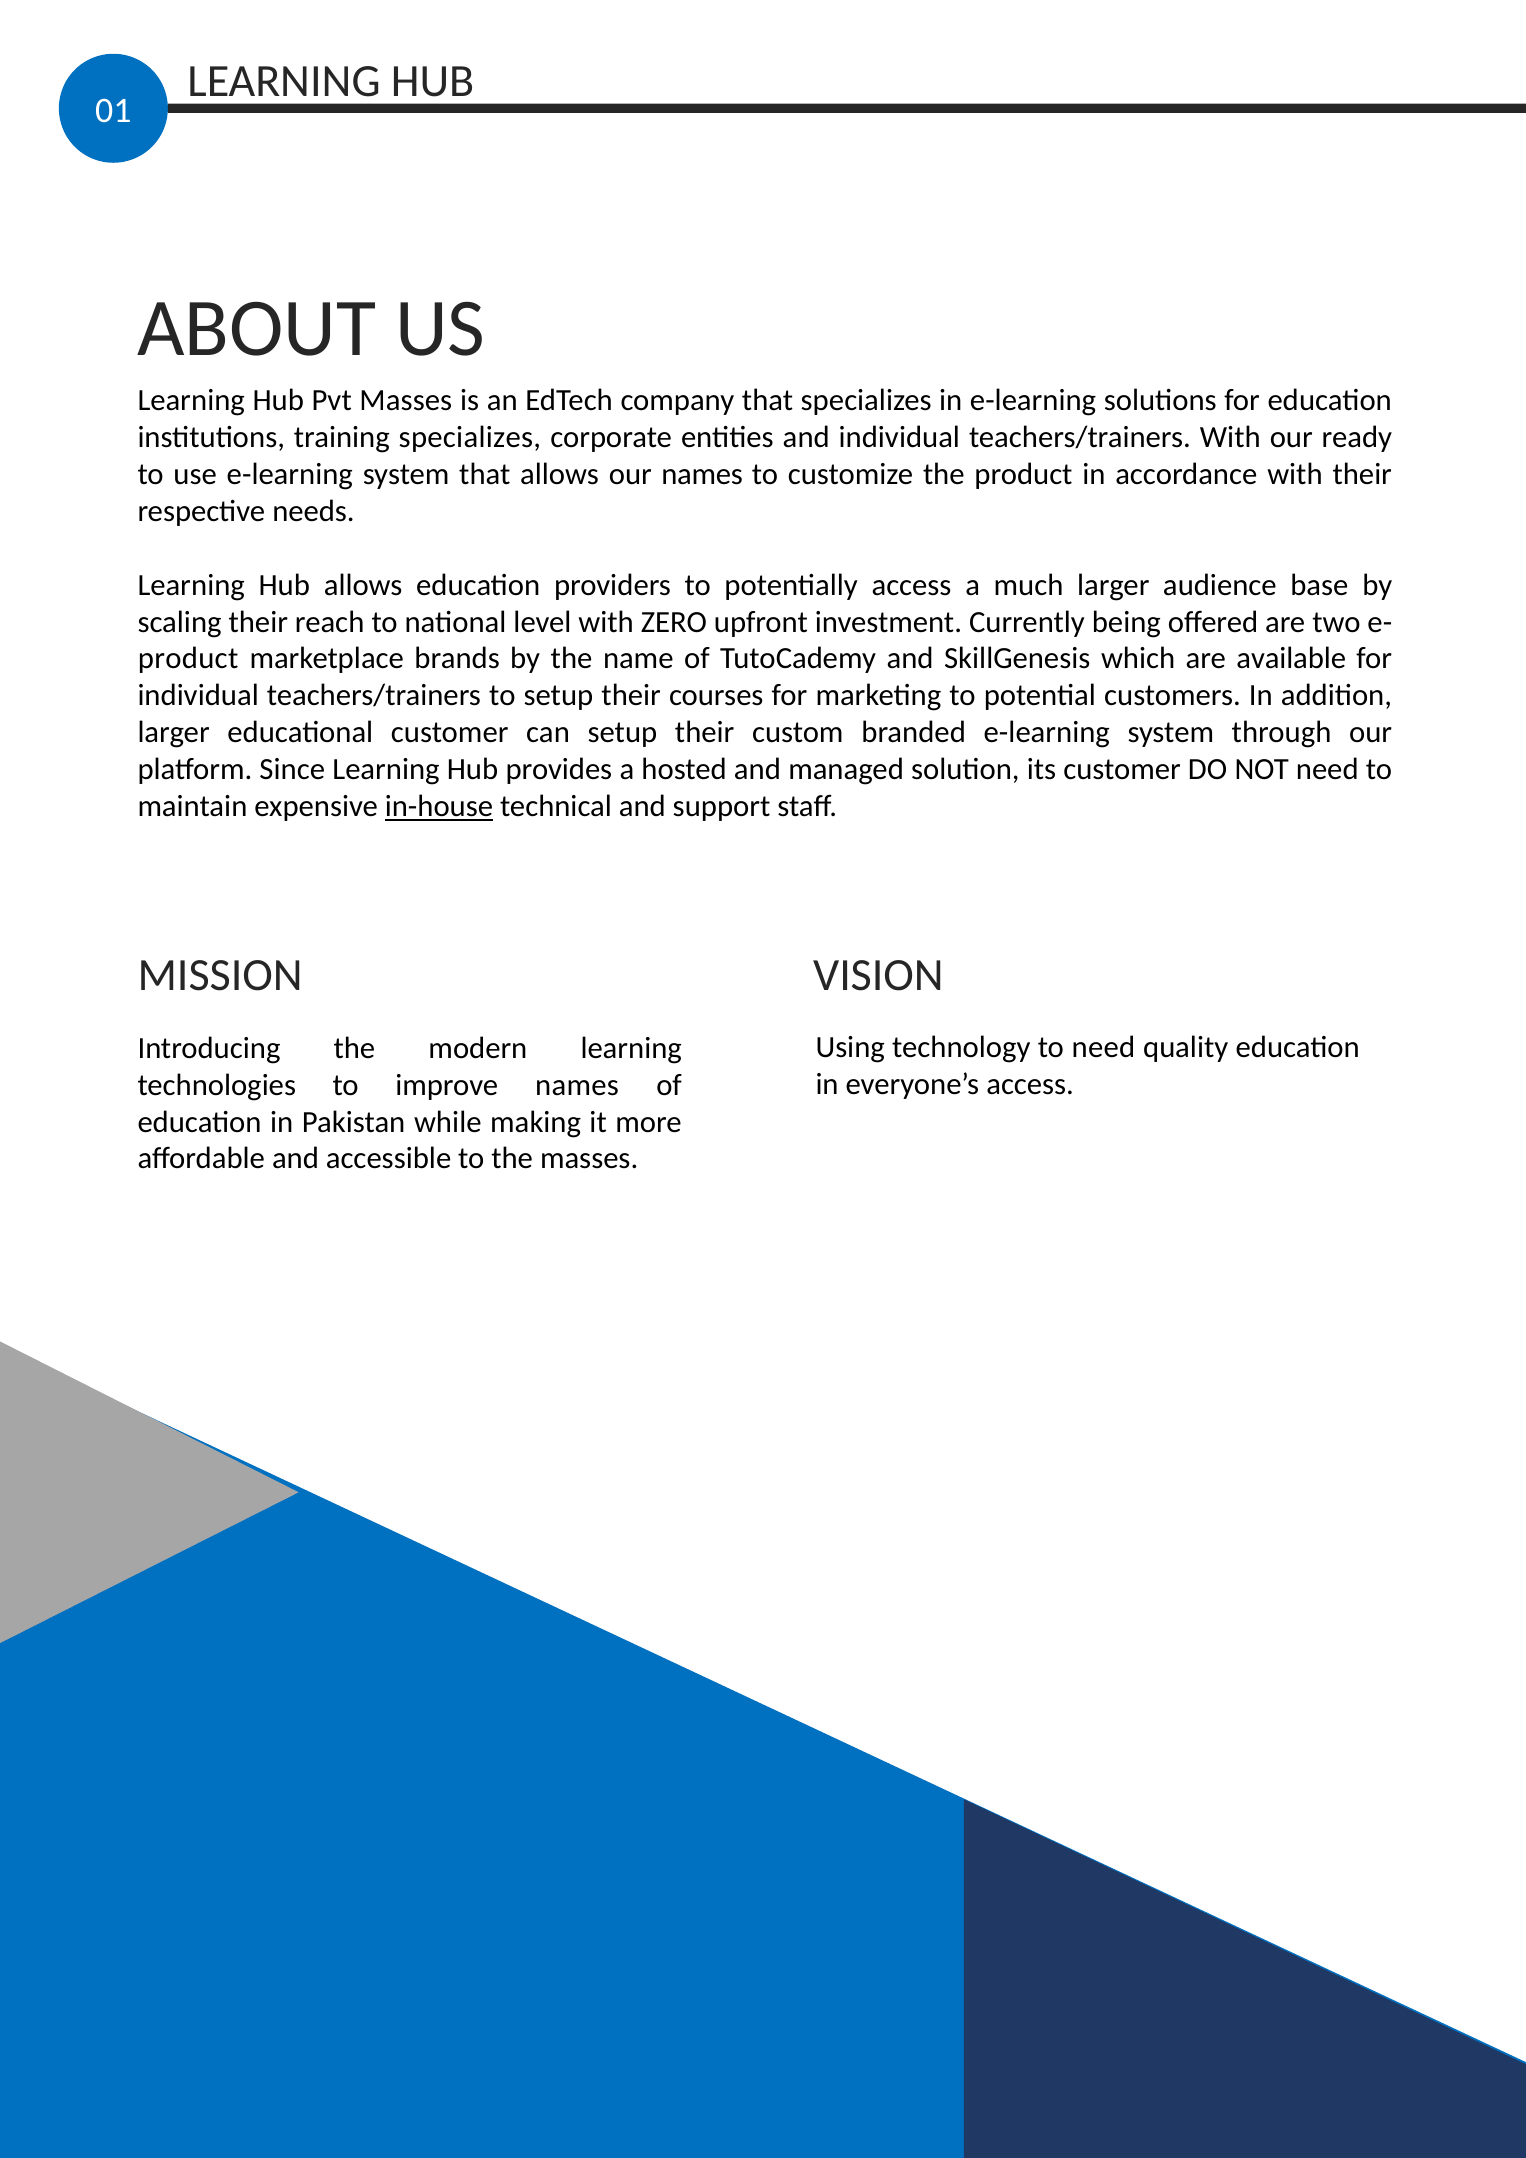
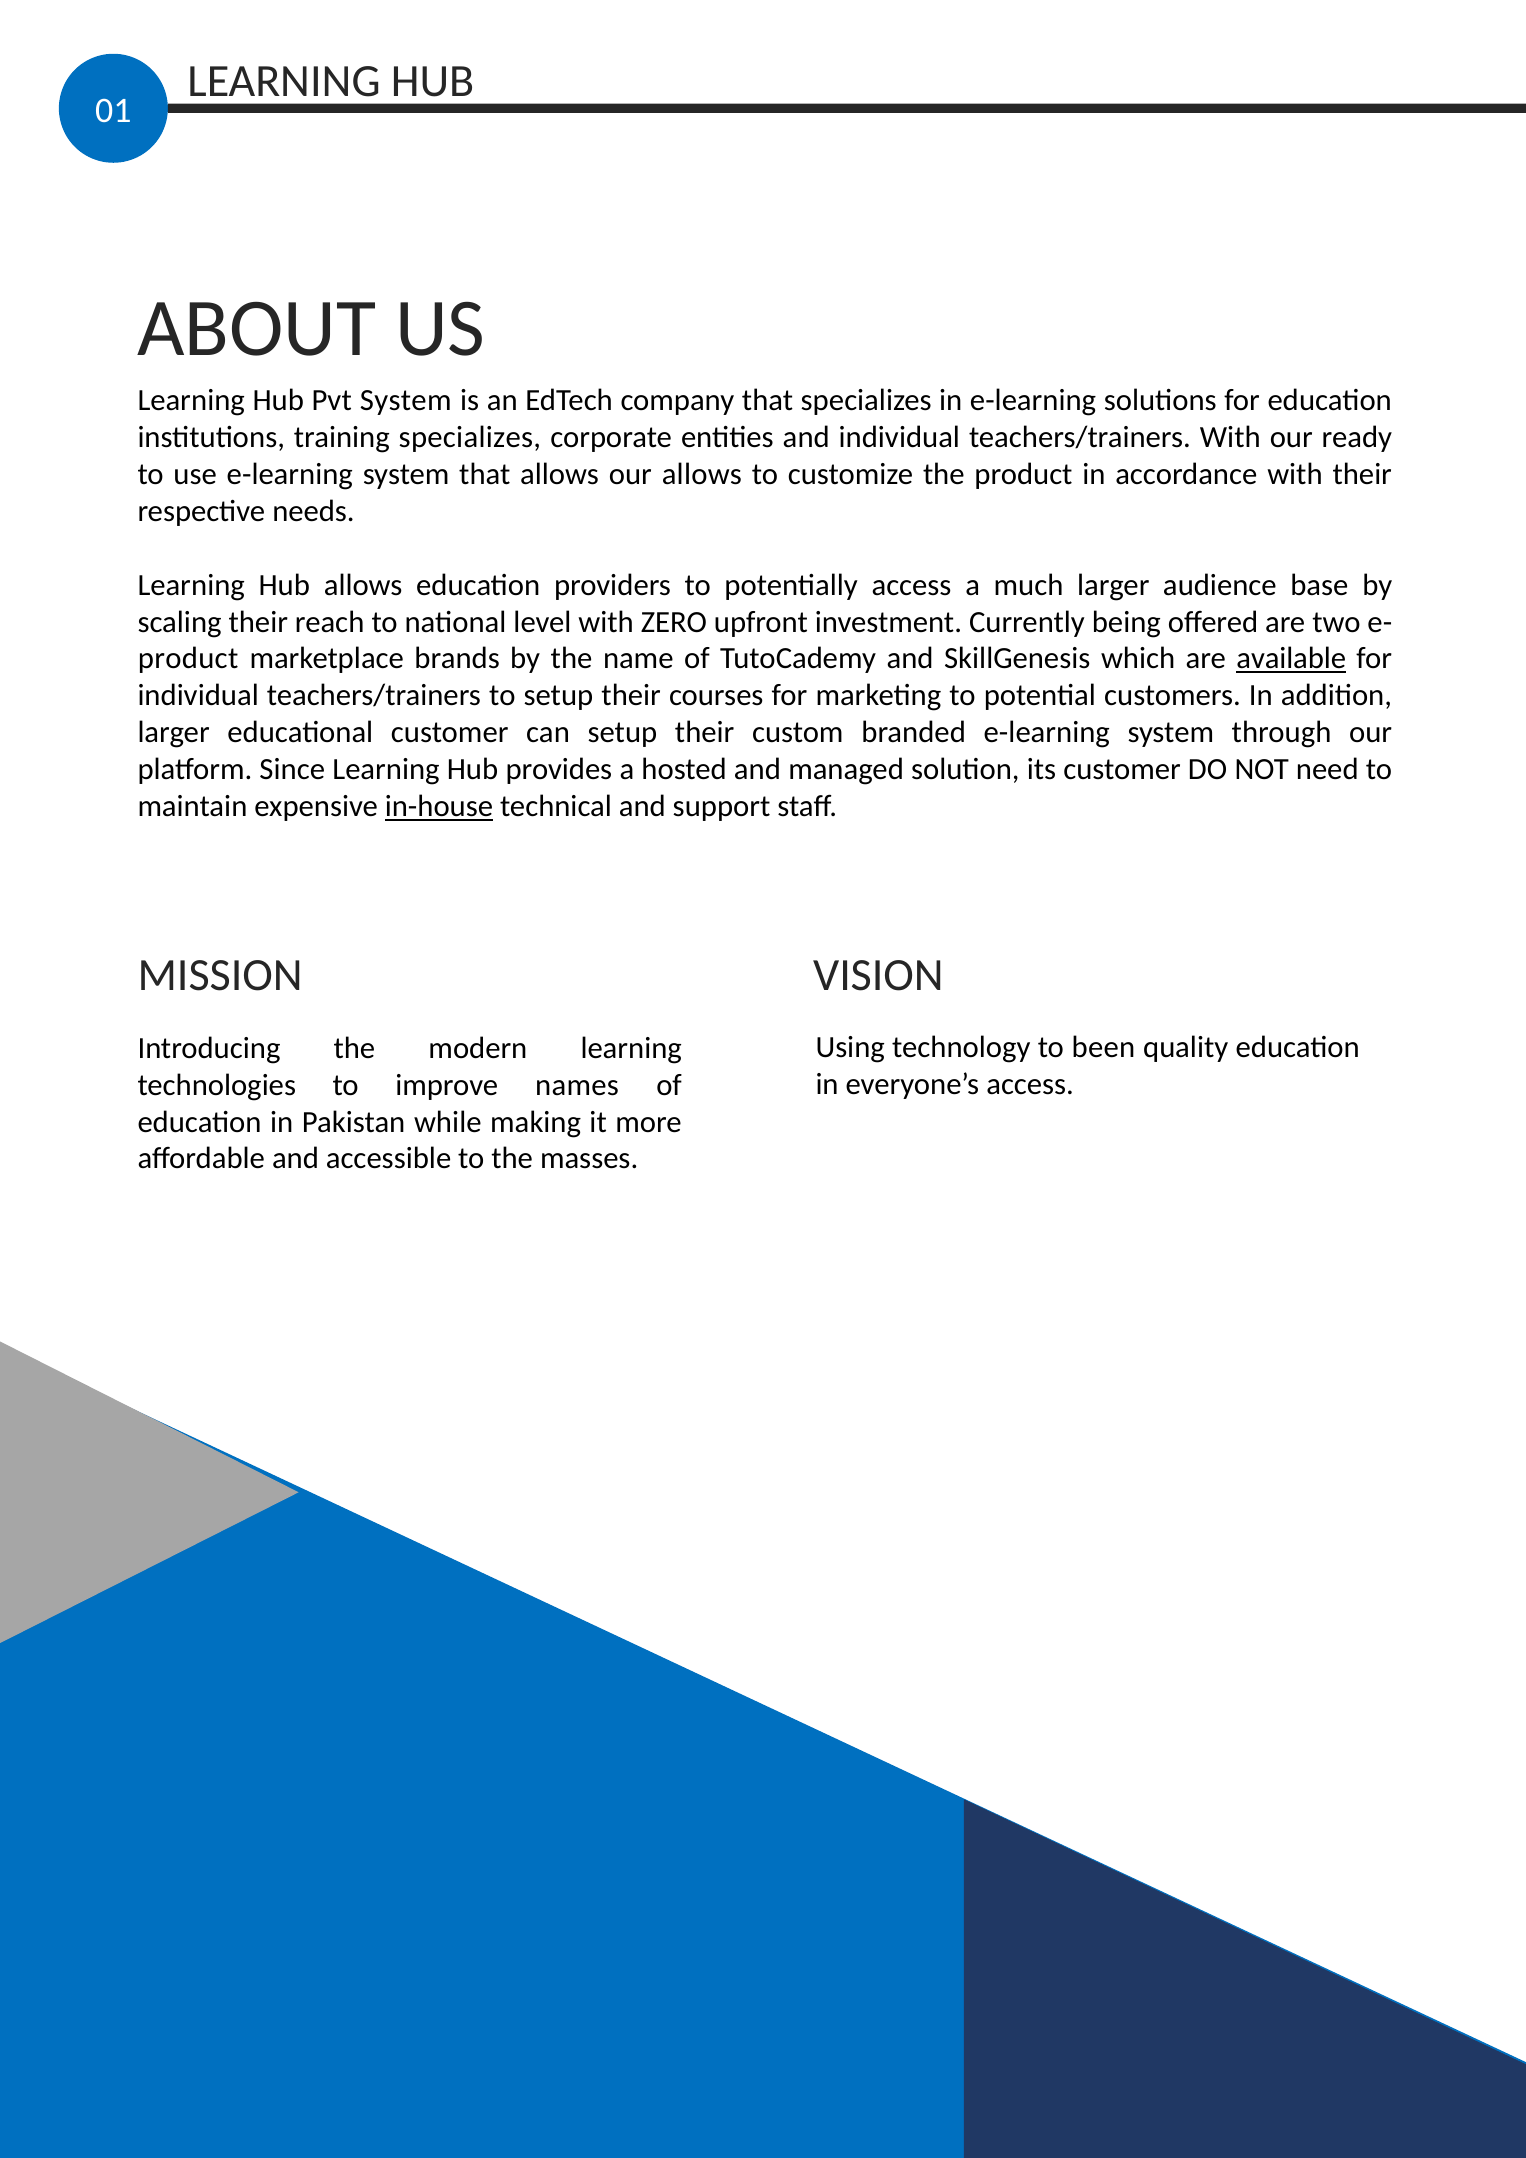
Pvt Masses: Masses -> System (406, 400)
our names: names -> allows (702, 474)
available underline: none -> present (1291, 659)
to need: need -> been (1103, 1047)
